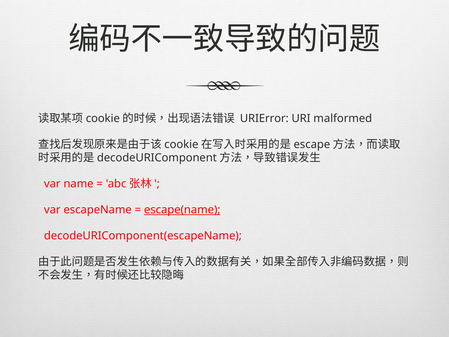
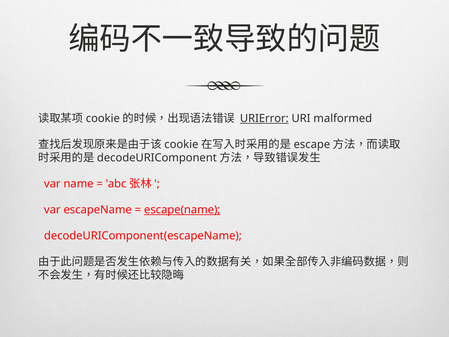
URIError underline: none -> present (264, 118)
